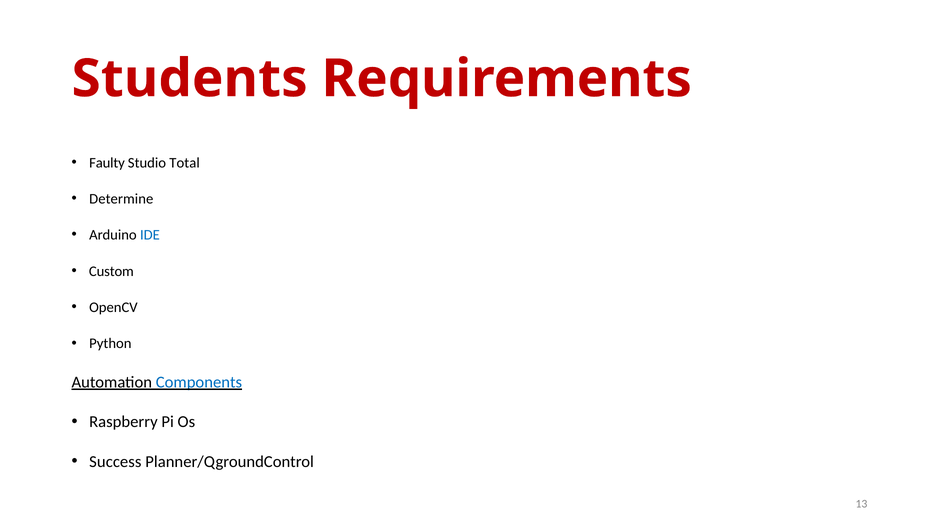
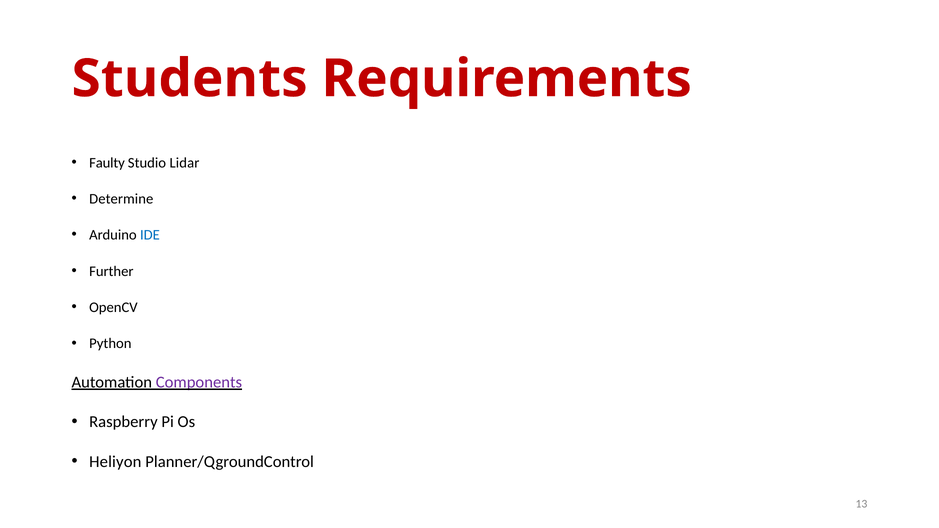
Total: Total -> Lidar (185, 163)
Custom: Custom -> Further (111, 271)
Components colour: blue -> purple (199, 382)
Success: Success -> Heliyon (115, 462)
